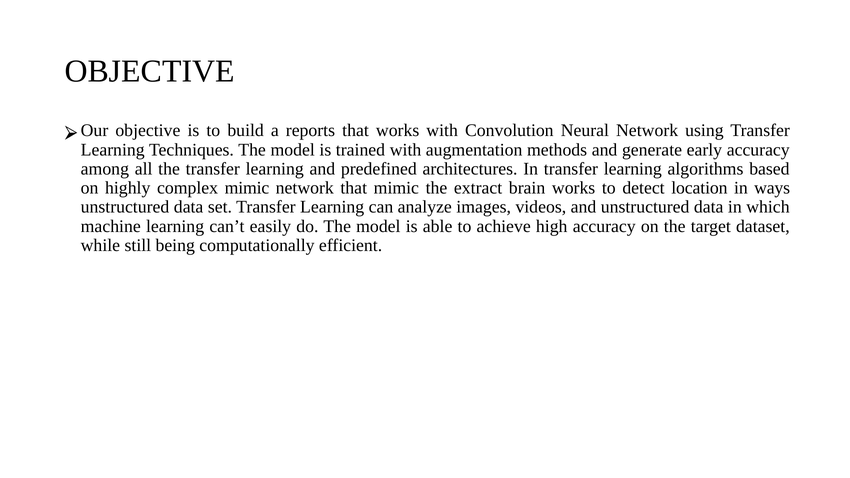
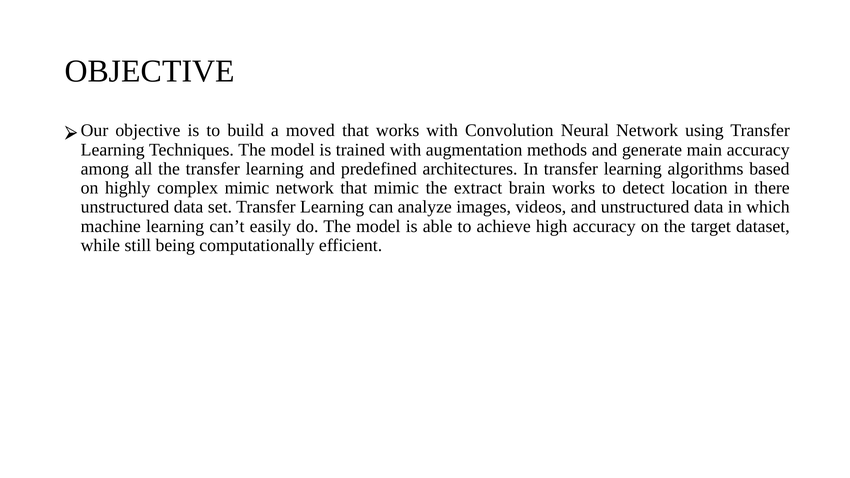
reports: reports -> moved (310, 131)
early: early -> main (704, 150)
ways: ways -> there (772, 188)
